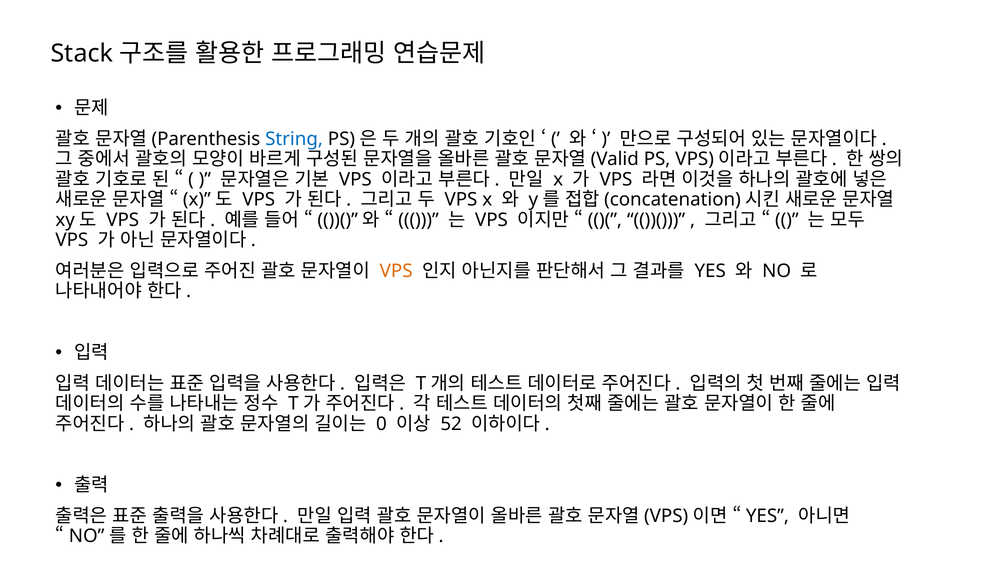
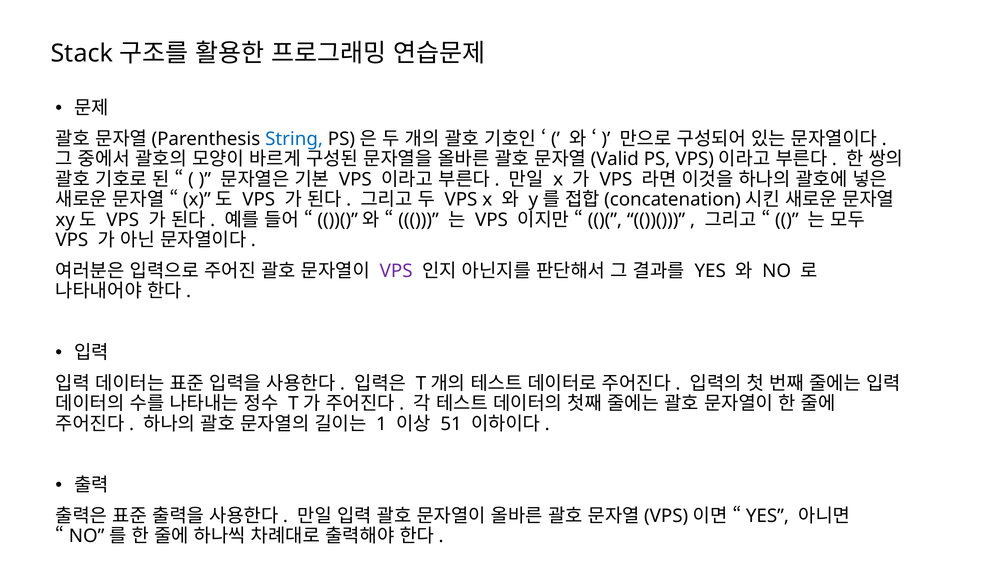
VPS colour: orange -> purple (396, 271)
0: 0 -> 1 (381, 424)
52: 52 -> 51 (451, 424)
